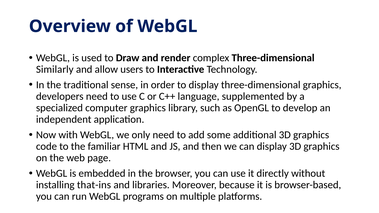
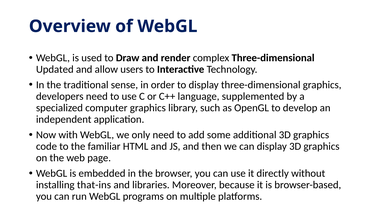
Similarly: Similarly -> Updated (55, 69)
